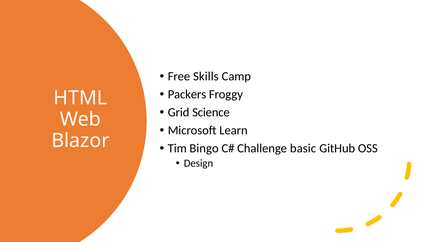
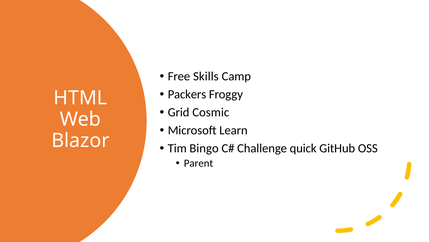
Science: Science -> Cosmic (211, 112)
basic: basic -> quick (303, 148)
Design: Design -> Parent (198, 163)
